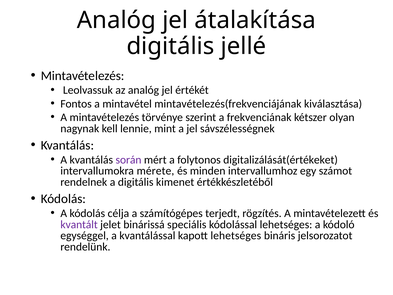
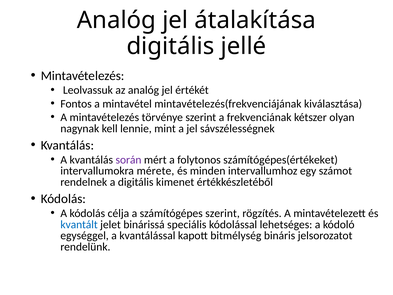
digitalizálását(értékeket: digitalizálását(értékeket -> számítógépes(értékeket (281, 160)
számítógépes terjedt: terjedt -> szerint (223, 213)
kvantált colour: purple -> blue (79, 224)
kapott lehetséges: lehetséges -> bitmélység (236, 235)
